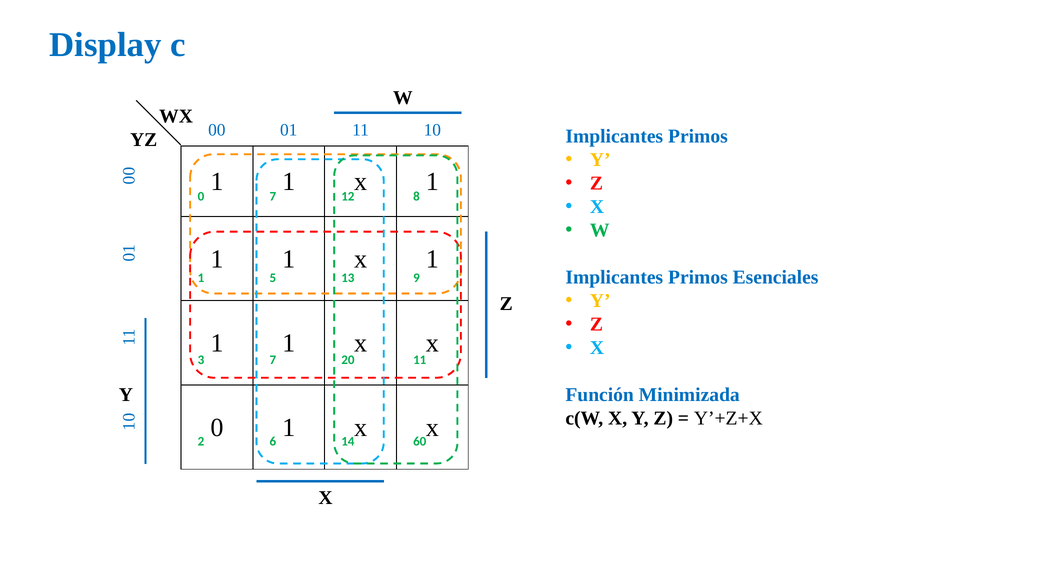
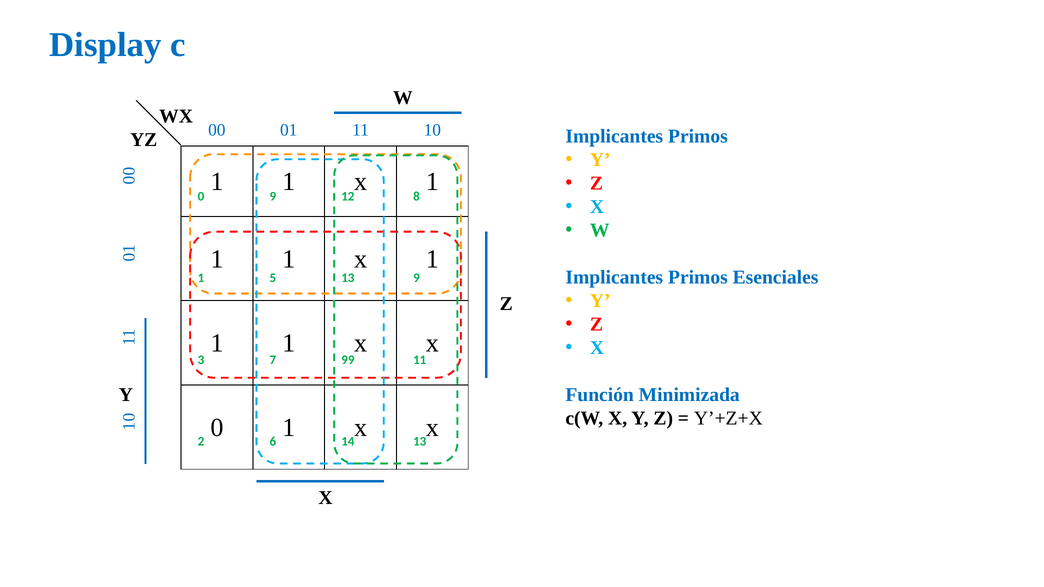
0 7: 7 -> 9 (273, 197)
20: 20 -> 99 (348, 360)
14 60: 60 -> 13 (420, 442)
